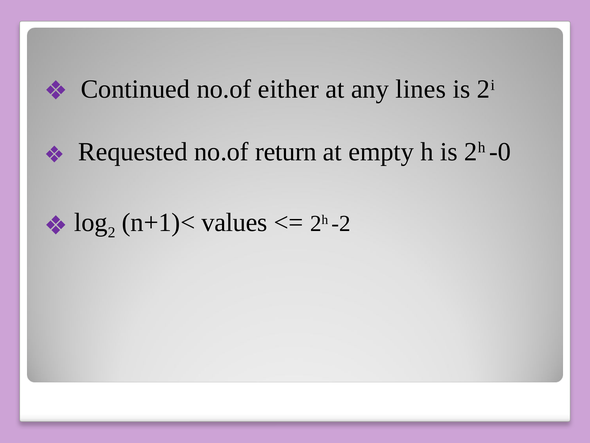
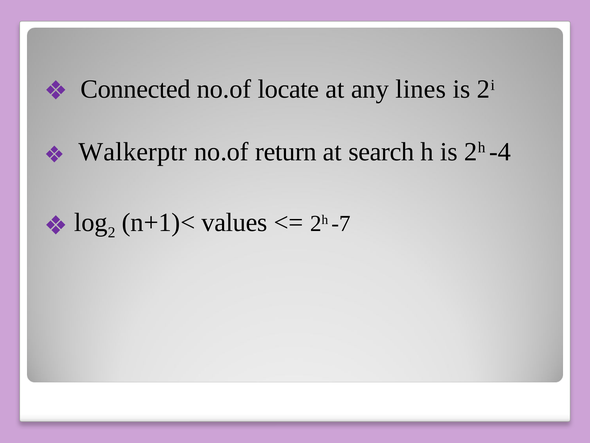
Continued: Continued -> Connected (136, 89)
either: either -> locate (289, 89)
Requested: Requested -> Walkerptr (133, 152)
empty: empty -> search (381, 152)
-0: -0 -> -4 (500, 152)
-2: -2 -> -7 (341, 223)
